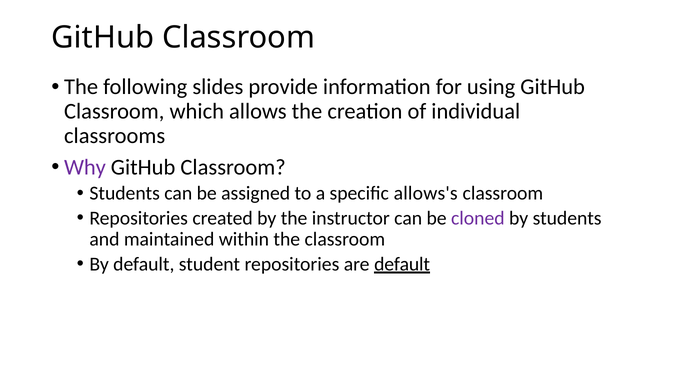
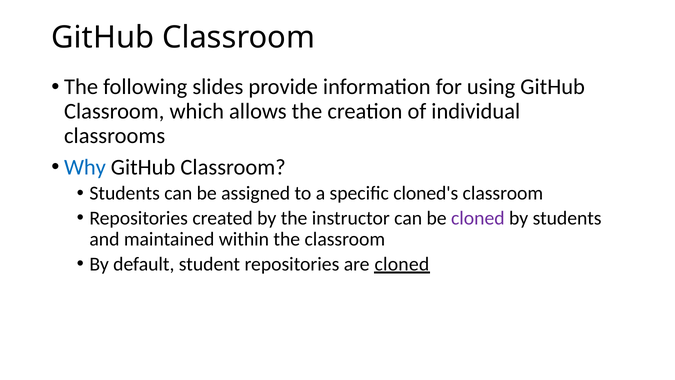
Why colour: purple -> blue (85, 167)
allows's: allows's -> cloned's (426, 193)
are default: default -> cloned (402, 264)
